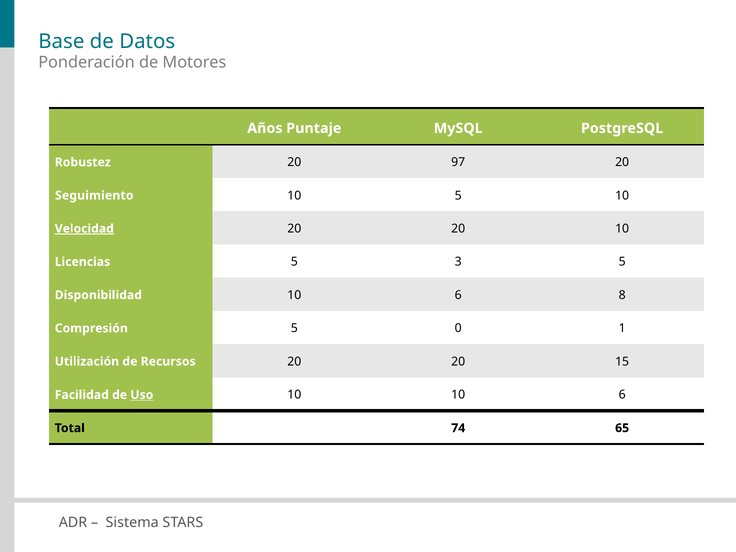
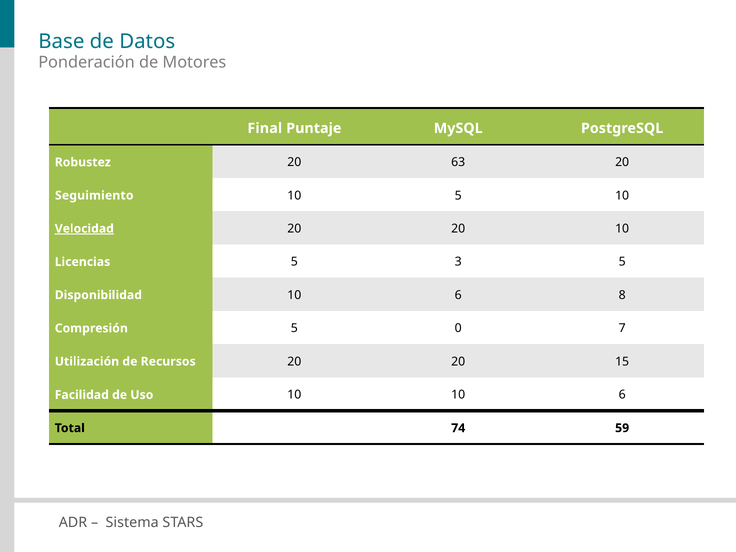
Años: Años -> Final (265, 128)
97: 97 -> 63 (458, 162)
1: 1 -> 7 (622, 328)
Uso underline: present -> none (142, 395)
65: 65 -> 59 (622, 428)
